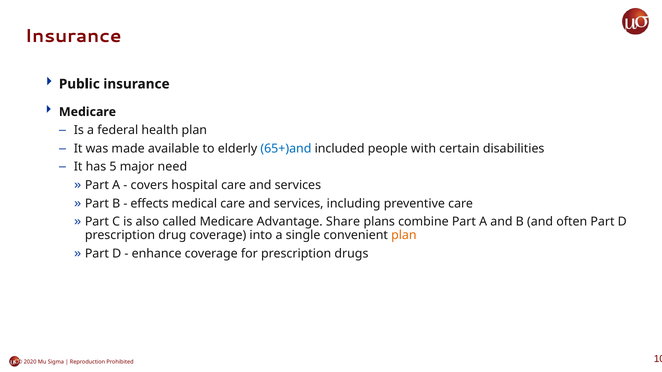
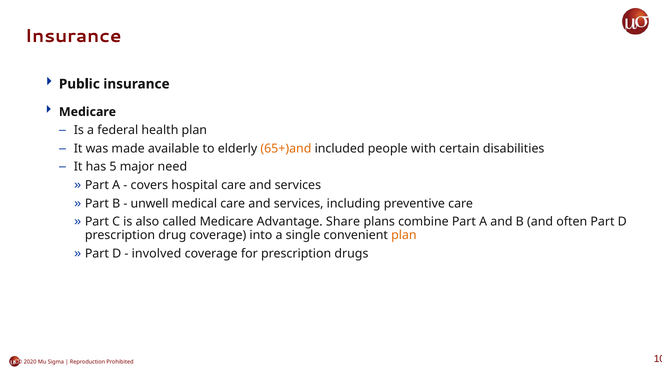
65+)and colour: blue -> orange (286, 149)
effects: effects -> unwell (150, 204)
enhance: enhance -> involved (157, 254)
